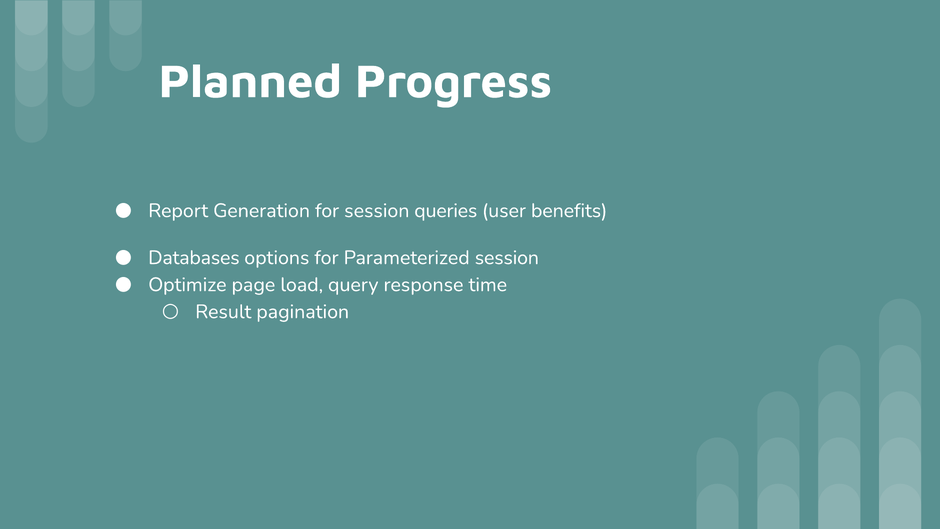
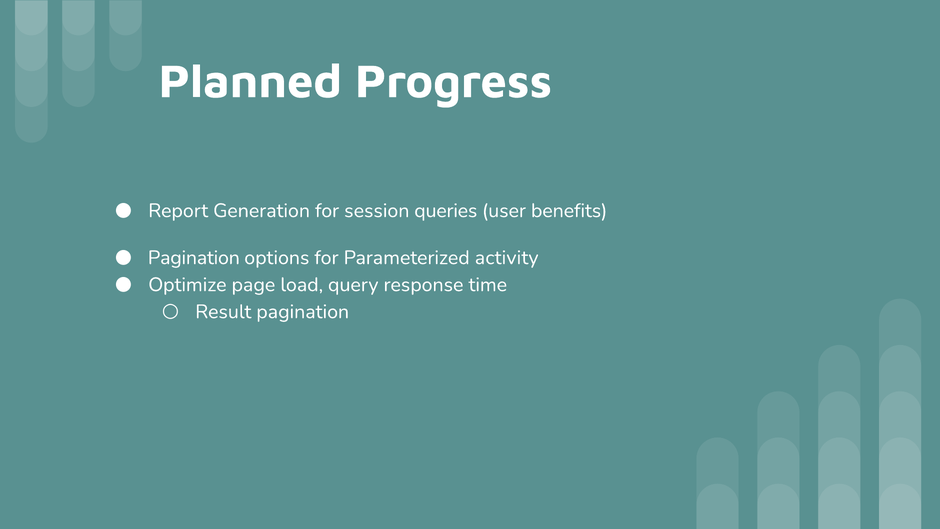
Databases: Databases -> Pagination (194, 258)
Parameterized session: session -> activity (507, 258)
